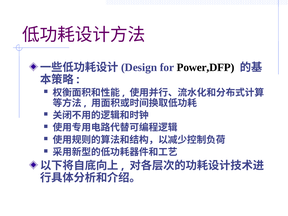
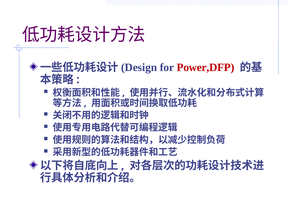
Power,DFP colour: black -> red (206, 67)
